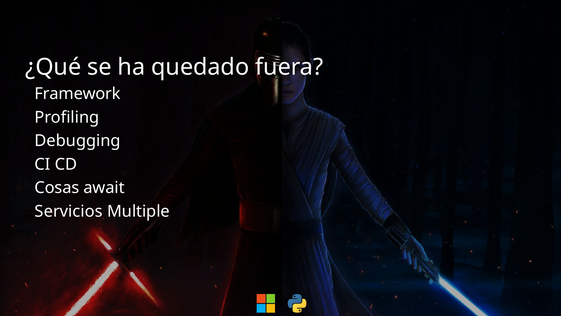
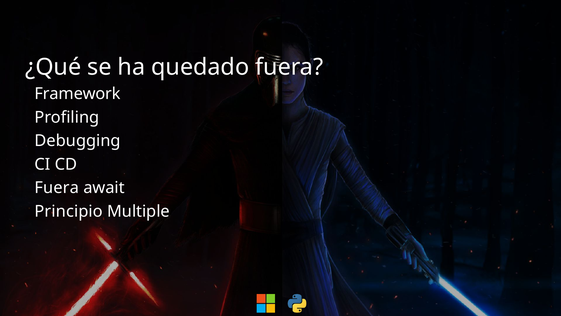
Cosas: Cosas -> Fuera (57, 188)
Servicios: Servicios -> Principio (69, 211)
